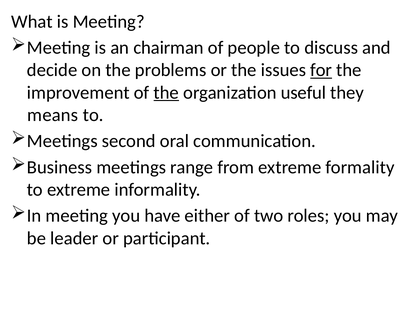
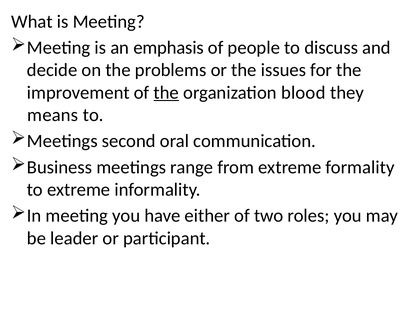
chairman: chairman -> emphasis (169, 48)
for underline: present -> none (321, 70)
useful: useful -> blood (303, 93)
